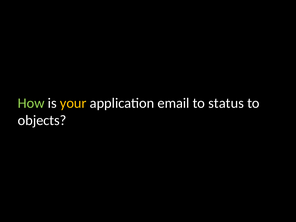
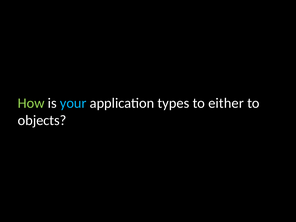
your colour: yellow -> light blue (73, 103)
email: email -> types (173, 103)
status: status -> either (226, 103)
